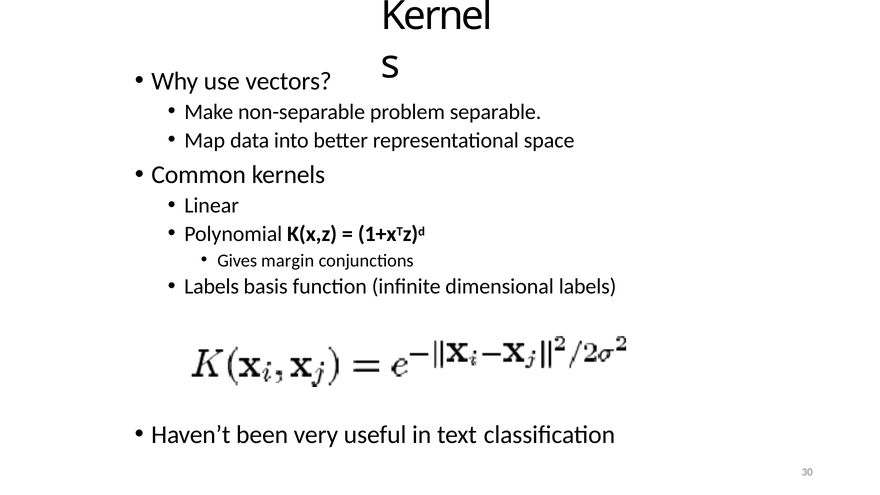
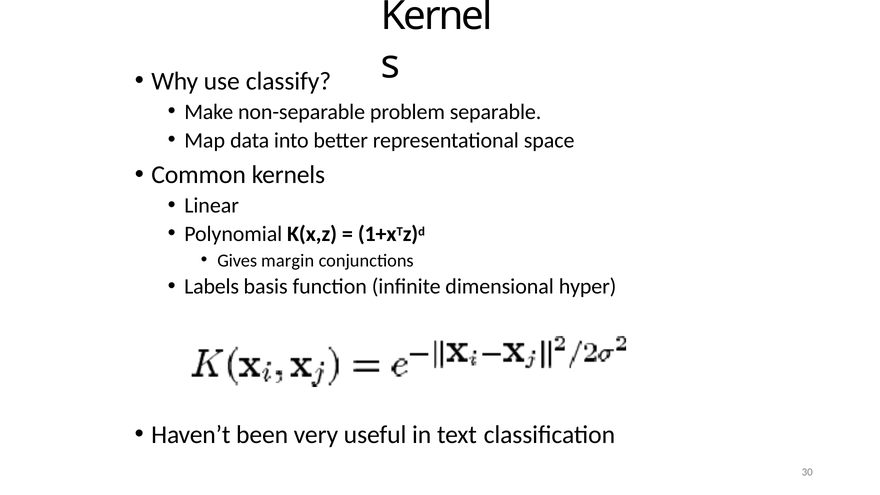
vectors: vectors -> classify (288, 81)
dimensional labels: labels -> hyper (588, 287)
